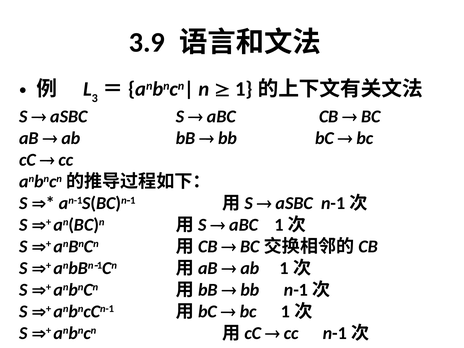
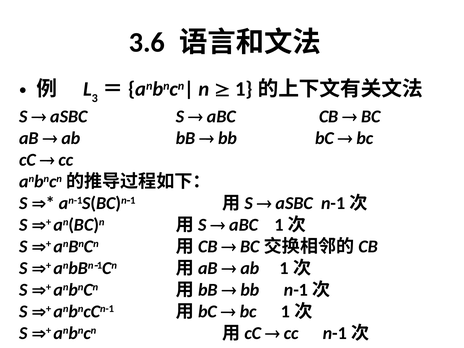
3.9: 3.9 -> 3.6 (147, 43)
